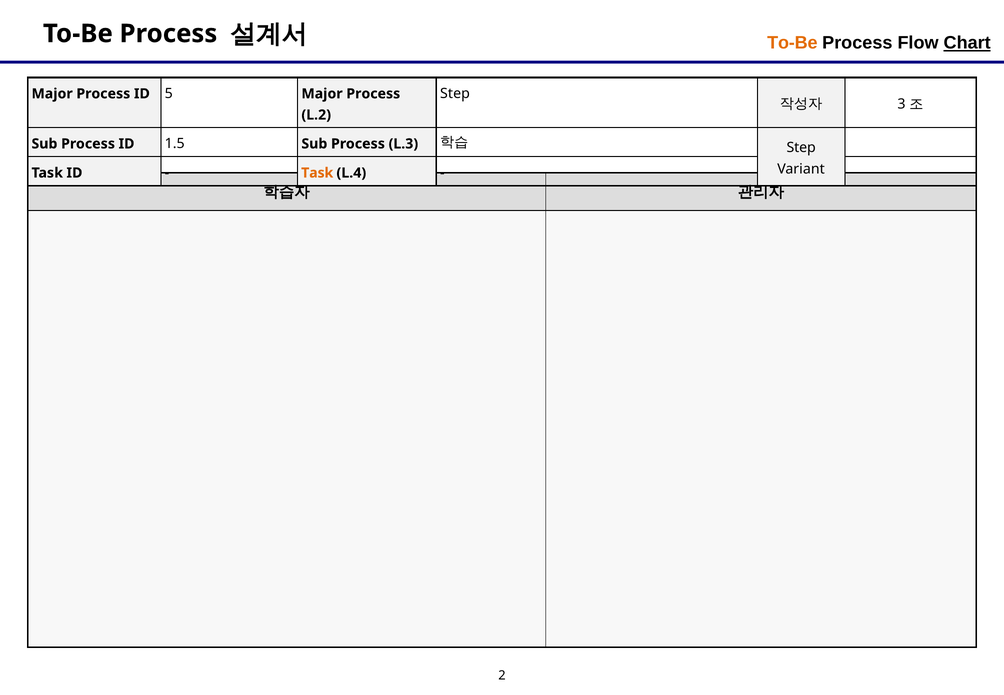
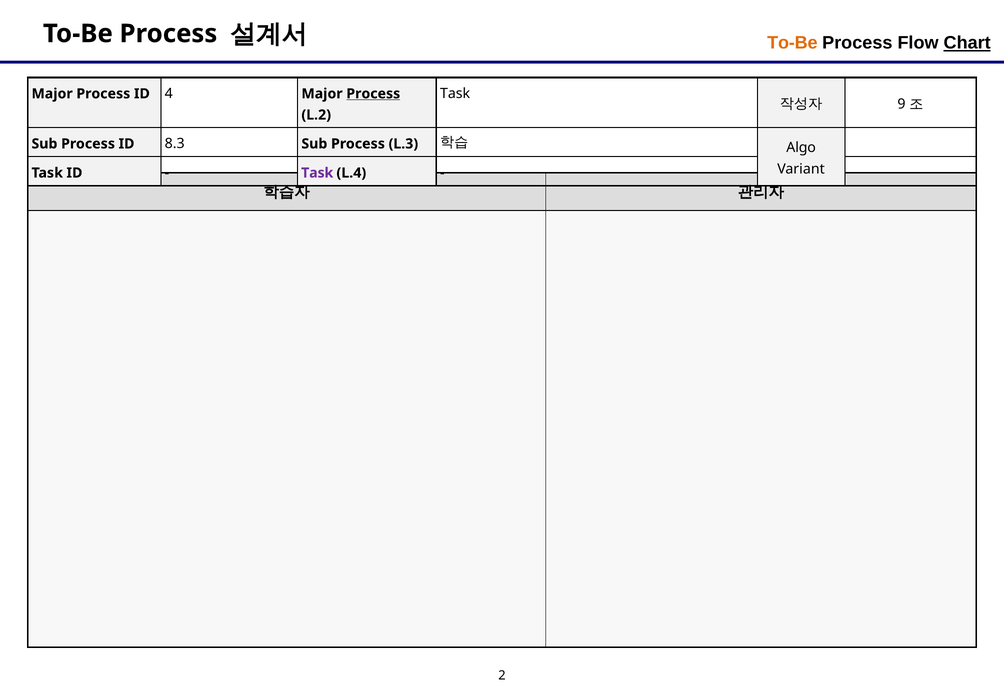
Step: Step -> Task (455, 94)
5: 5 -> 4 (169, 94)
Process underline: none -> present (373, 94)
3: 3 -> 9 (902, 104)
1.5: 1.5 -> 8.3 (175, 144)
Step: Step -> Algo (801, 148)
Task colour: orange -> purple (317, 173)
